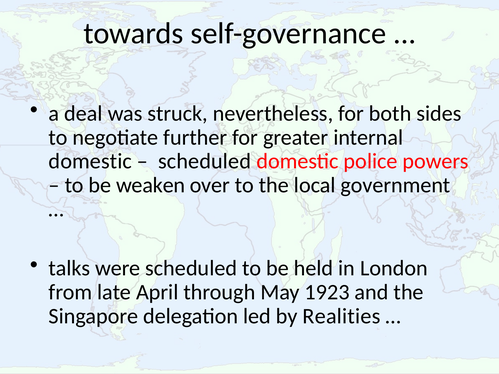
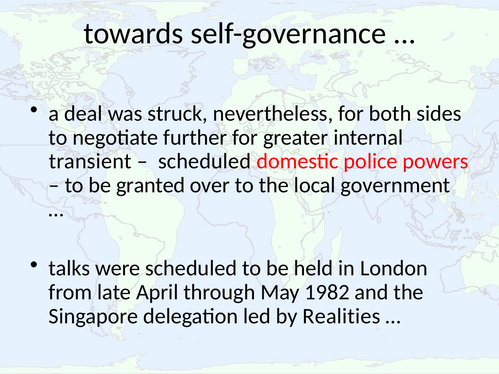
domestic: domestic -> transient (90, 161)
weaken: weaken -> granted (151, 185)
1923: 1923 -> 1982 (327, 292)
